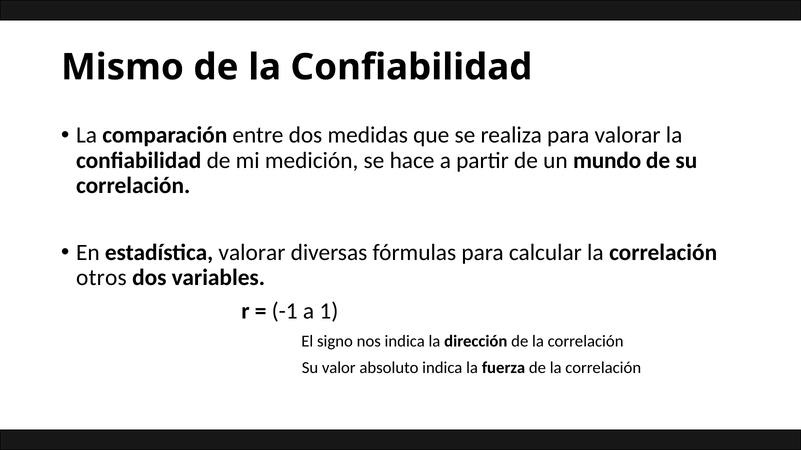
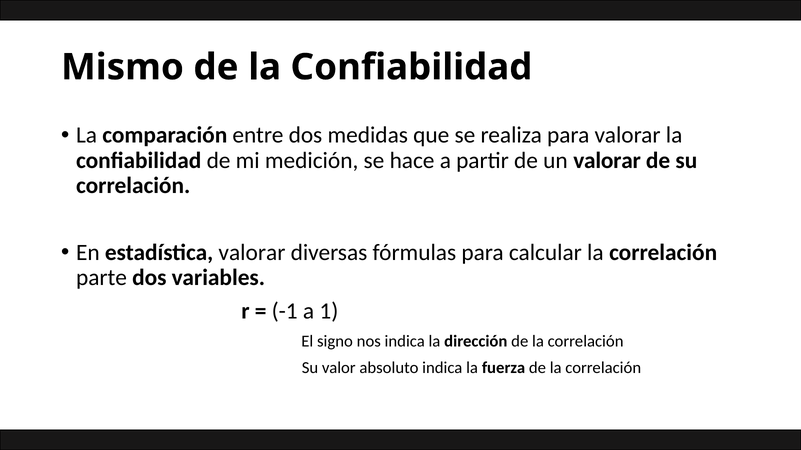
un mundo: mundo -> valorar (607, 161)
otros: otros -> parte (102, 278)
